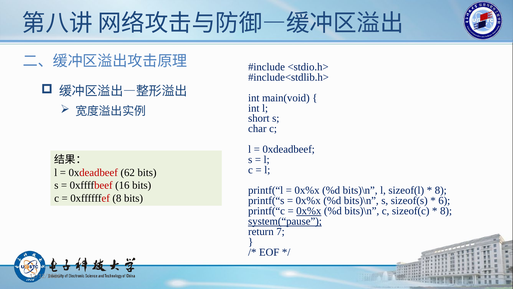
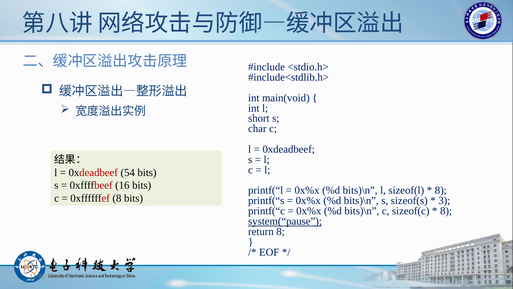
62: 62 -> 54 (128, 172)
6: 6 -> 3 (444, 200)
0x%x underline: present -> none (309, 211)
return 7: 7 -> 8 (280, 231)
